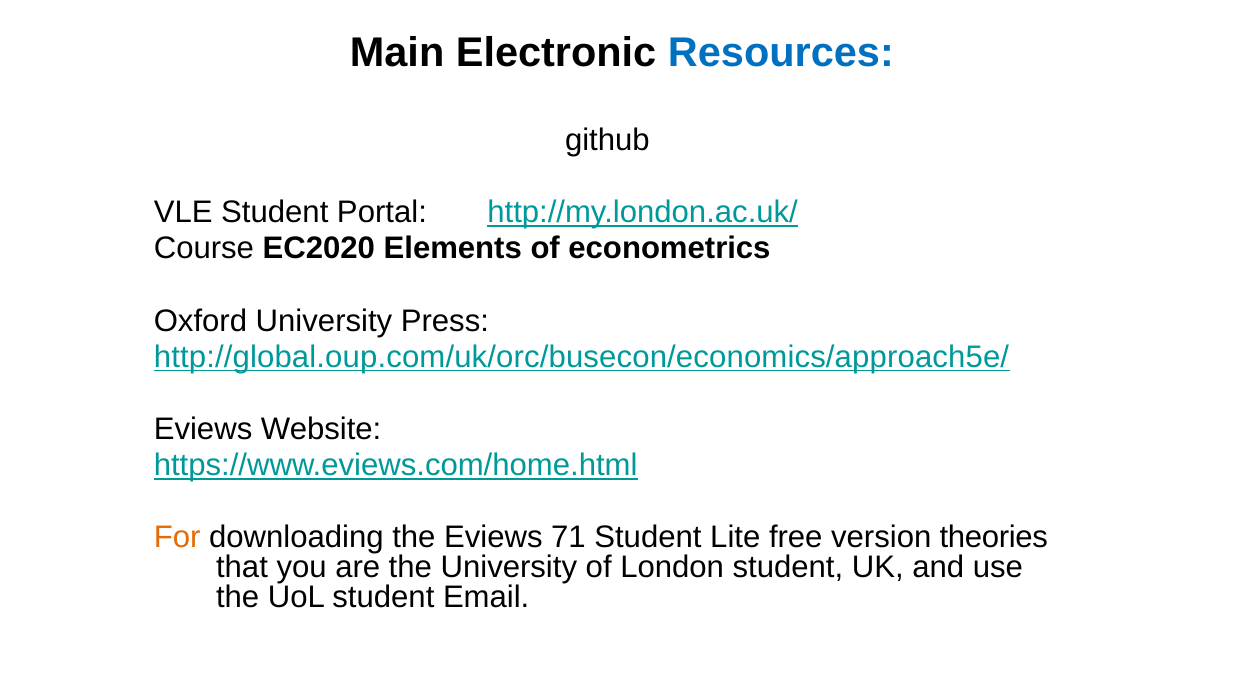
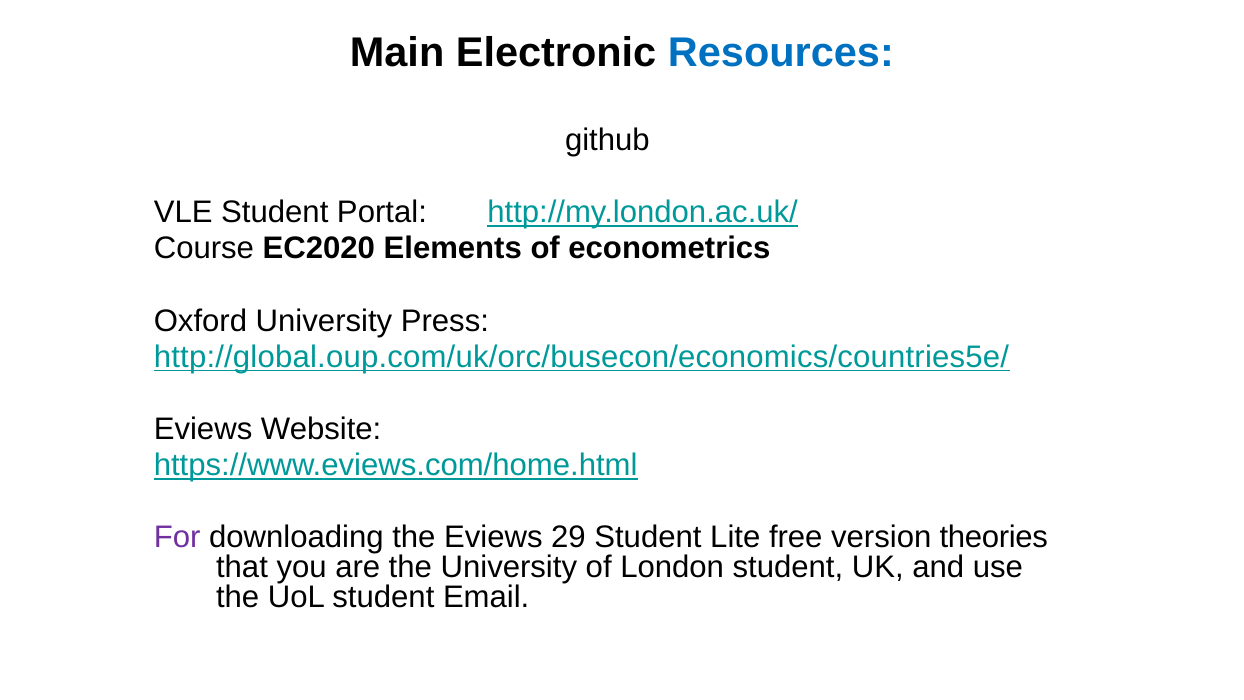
http://global.oup.com/uk/orc/busecon/economics/approach5e/: http://global.oup.com/uk/orc/busecon/economics/approach5e/ -> http://global.oup.com/uk/orc/busecon/economics/countries5e/ (581, 357)
For colour: orange -> purple (177, 537)
71: 71 -> 29 (568, 537)
